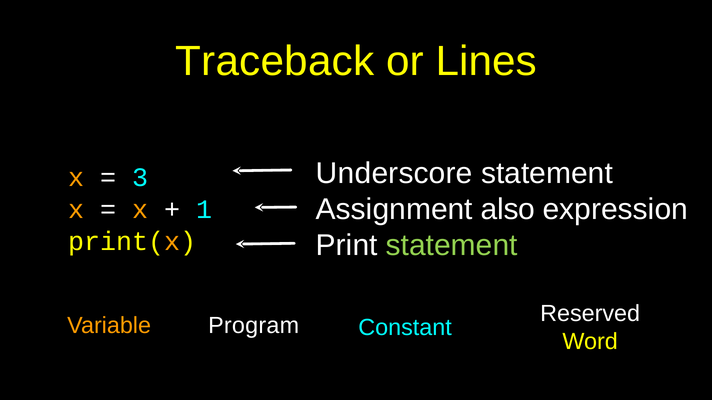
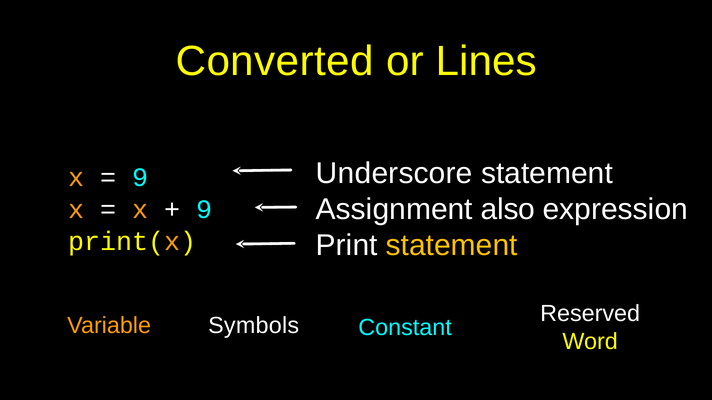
Traceback: Traceback -> Converted (275, 62)
3: 3 -> 9 (140, 178)
1: 1 -> 9 (204, 210)
statement colour: light green -> yellow (452, 246)
Program: Program -> Symbols (254, 326)
